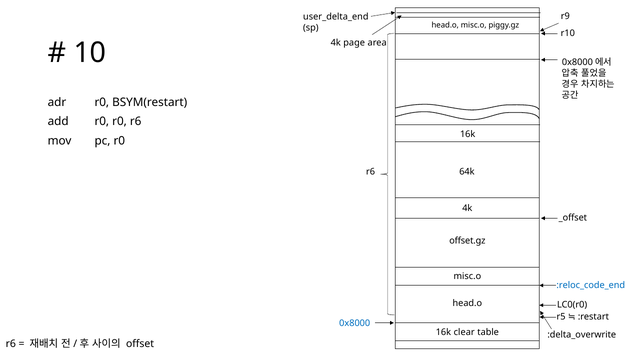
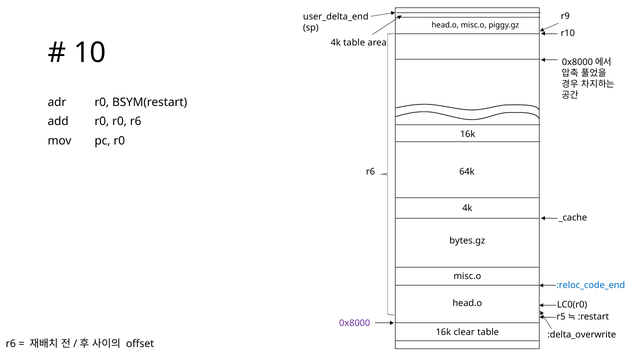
4k page: page -> table (354, 42)
_offset: _offset -> _cache (573, 218)
offset.gz: offset.gz -> bytes.gz (467, 240)
0x8000 colour: blue -> purple (355, 323)
